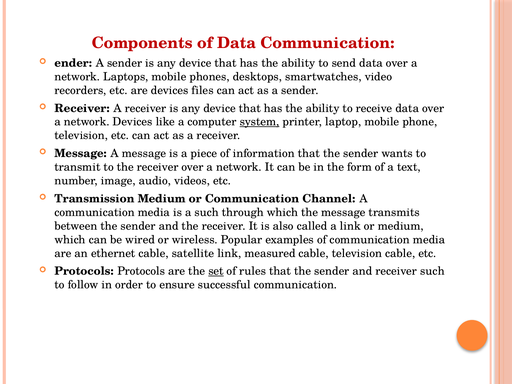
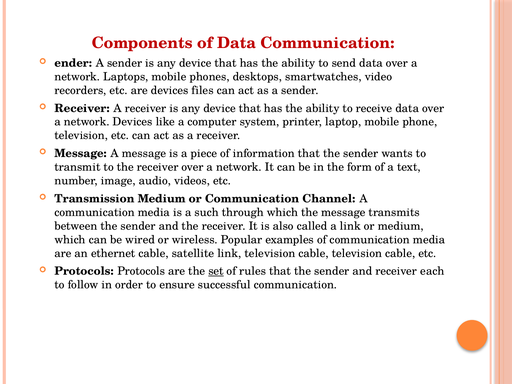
system underline: present -> none (260, 122)
link measured: measured -> television (270, 253)
receiver such: such -> each (432, 271)
